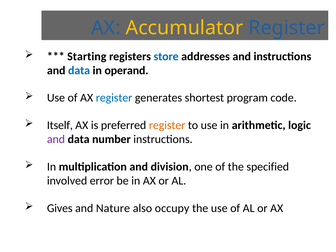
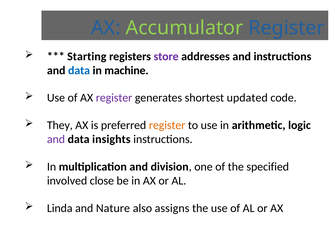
Accumulator colour: yellow -> light green (184, 28)
store colour: blue -> purple (166, 56)
operand: operand -> machine (126, 71)
register colour: blue -> purple (114, 98)
program: program -> updated (247, 98)
Itself: Itself -> They (60, 125)
number: number -> insights (111, 139)
error: error -> close (102, 181)
Gives: Gives -> Linda (60, 208)
occupy: occupy -> assigns (172, 208)
